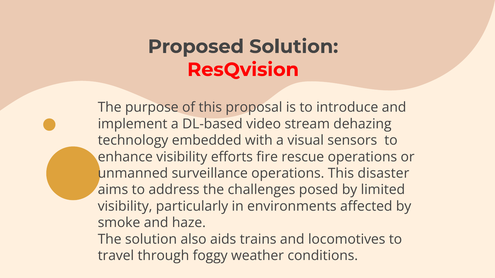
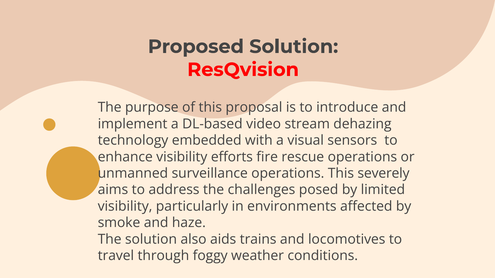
disaster: disaster -> severely (384, 174)
